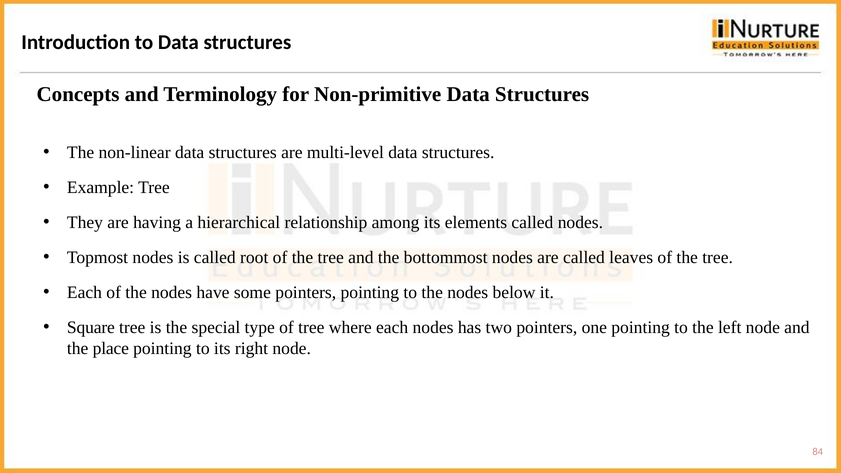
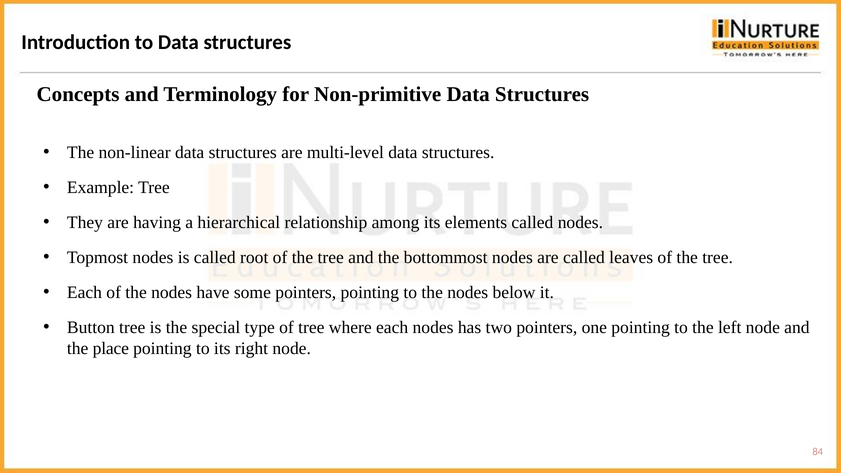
Square: Square -> Button (91, 328)
